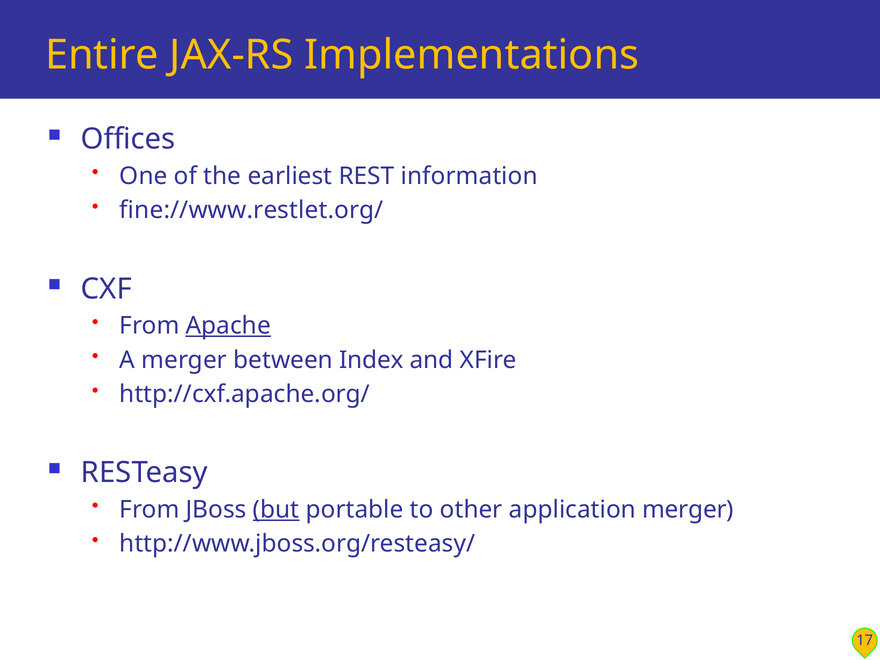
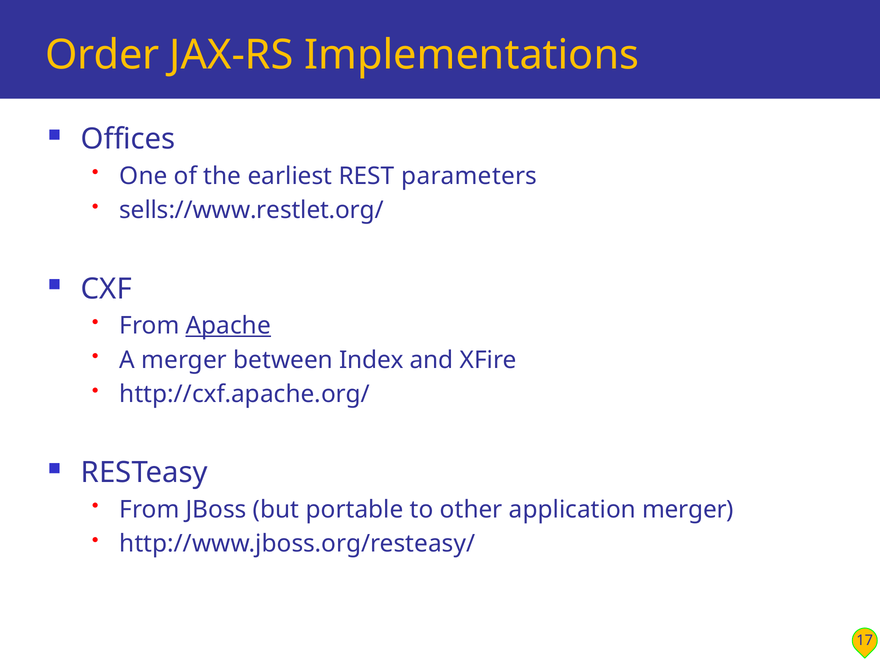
Entire: Entire -> Order (102, 55)
information: information -> parameters (469, 176)
fine://www.restlet.org/: fine://www.restlet.org/ -> sells://www.restlet.org/ (252, 210)
but underline: present -> none (276, 510)
